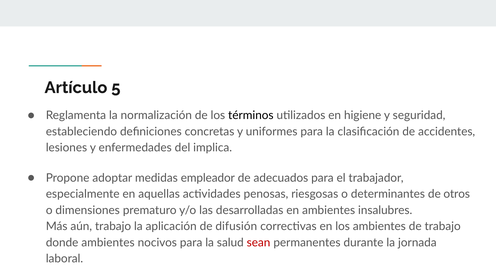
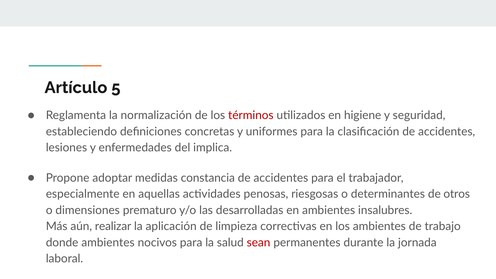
términos colour: black -> red (251, 115)
empleador: empleador -> constancia (208, 178)
adecuados: adecuados -> accidentes (281, 178)
aún trabajo: trabajo -> realizar (113, 226)
difusión: difusión -> limpieza (236, 226)
